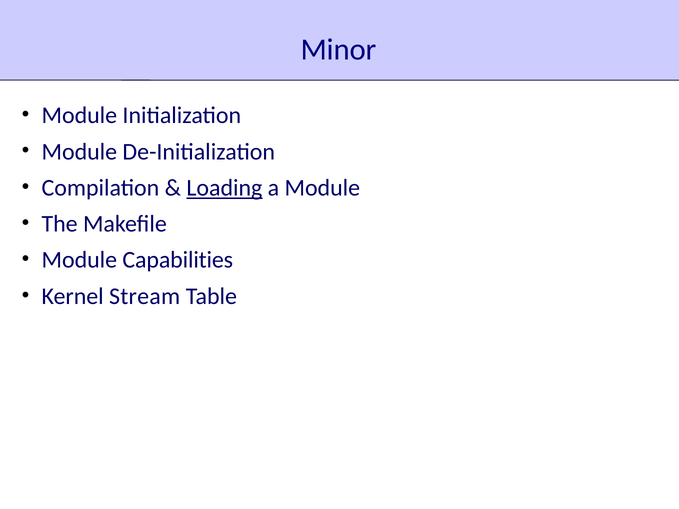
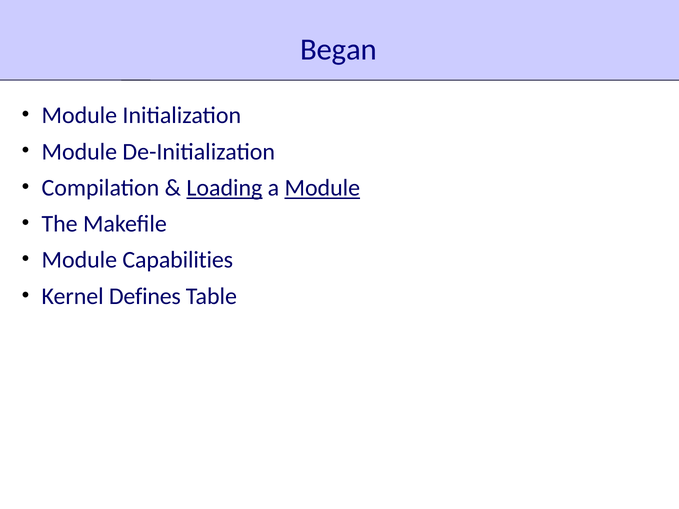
Minor: Minor -> Began (339, 50)
Module underline: none -> present (322, 188)
Stream: Stream -> Defines (145, 296)
